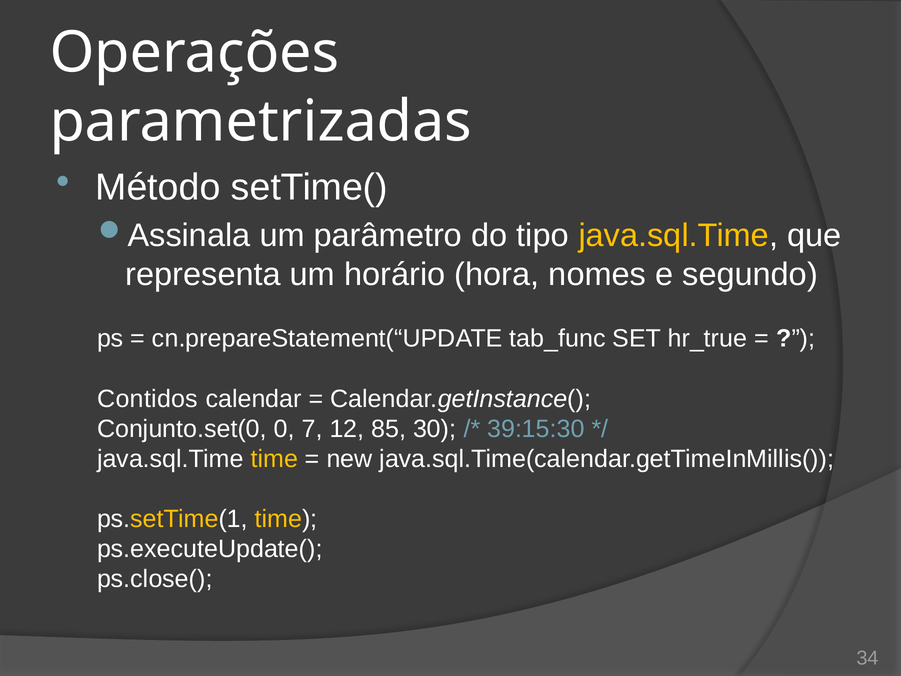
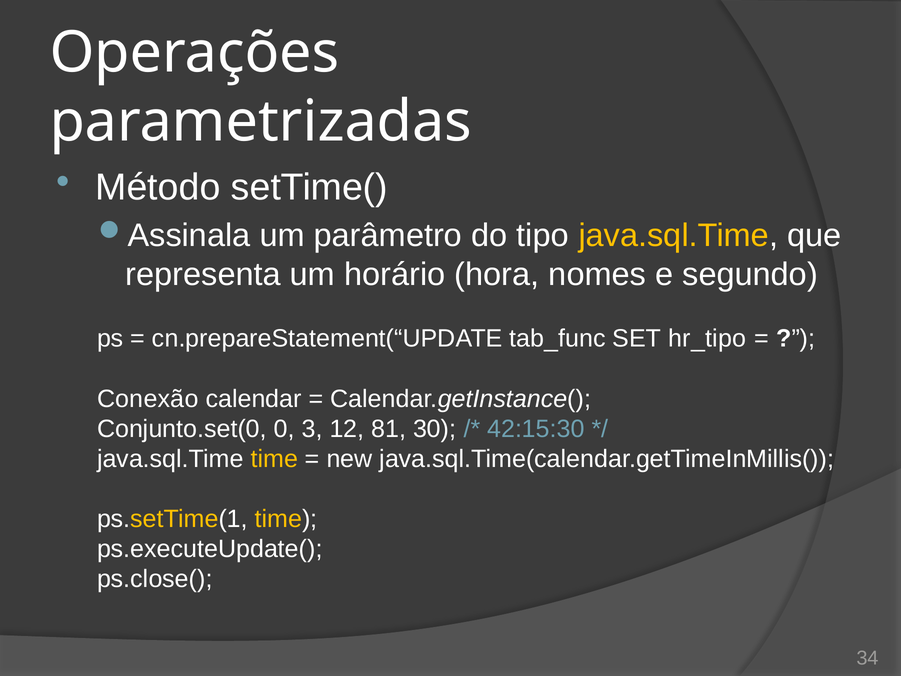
hr_true: hr_true -> hr_tipo (707, 339)
Contidos: Contidos -> Conexão (148, 399)
7: 7 -> 3 (312, 429)
85: 85 -> 81 (389, 429)
39:15:30: 39:15:30 -> 42:15:30 (536, 429)
